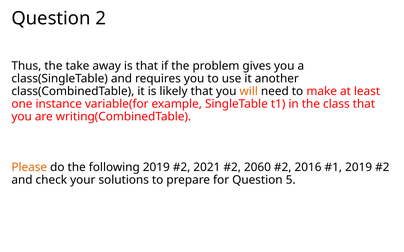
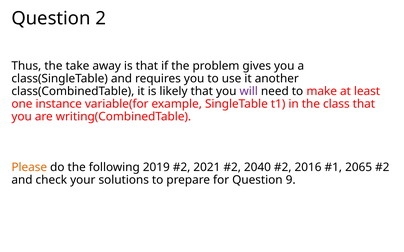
will colour: orange -> purple (249, 91)
2060: 2060 -> 2040 (257, 168)
2019: 2019 -> 2065 (359, 168)
5: 5 -> 9 (291, 180)
